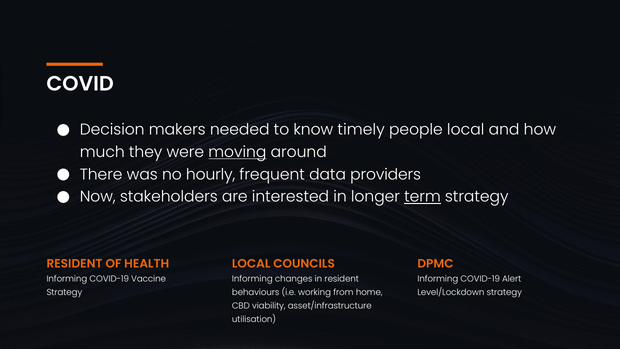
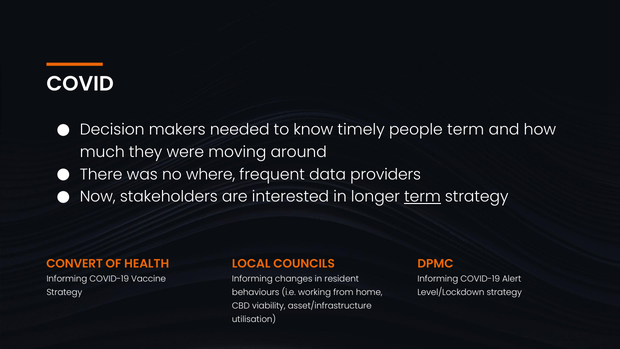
people local: local -> term (466, 130)
moving underline: present -> none (237, 152)
hourly: hourly -> where (211, 174)
RESIDENT: RESIDENT -> CONVERT (75, 264)
